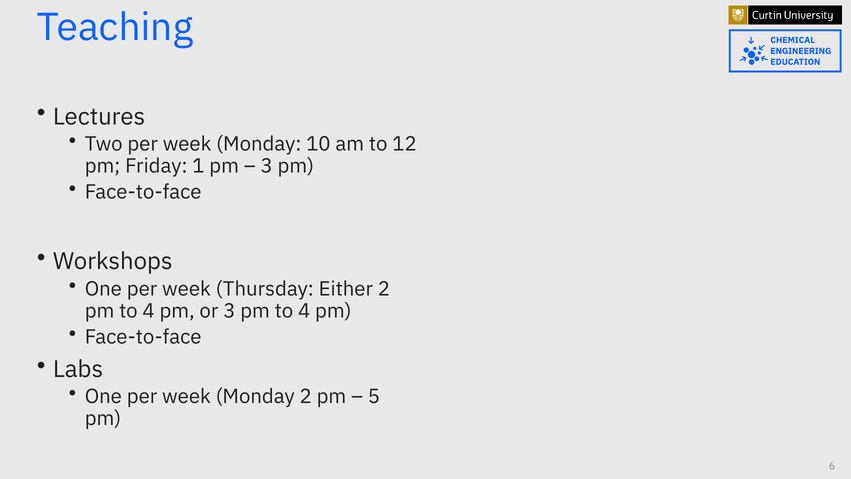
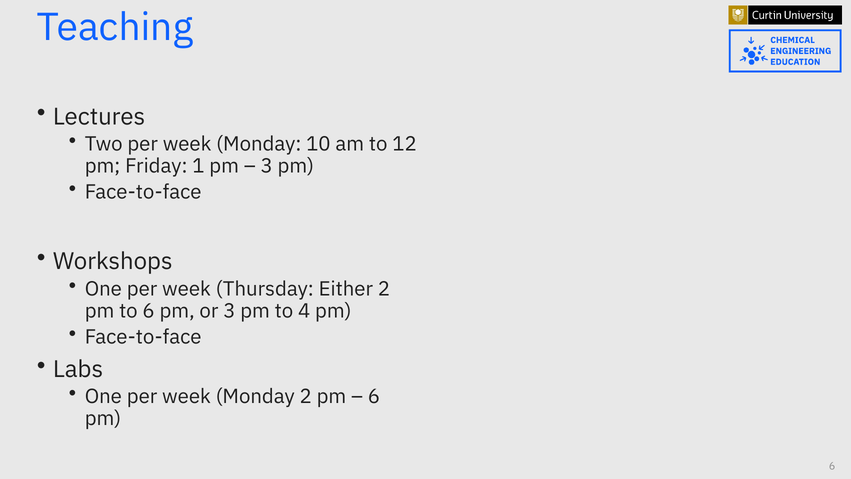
4: 4 -> 6 (149, 311)
5: 5 -> 6 (374, 396)
